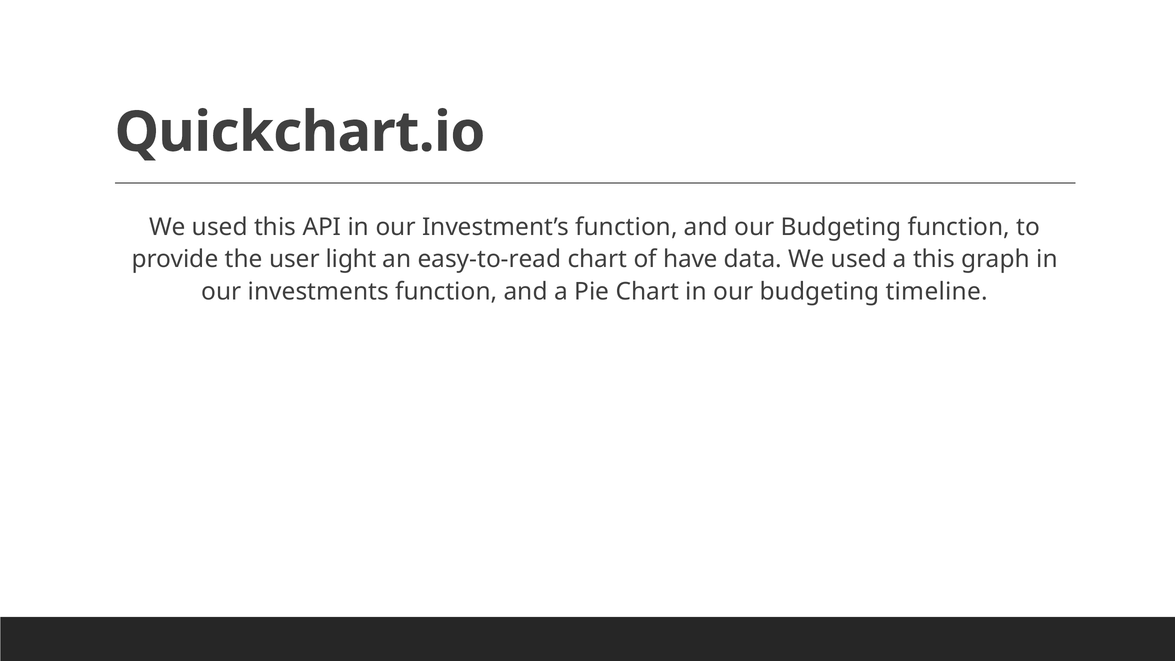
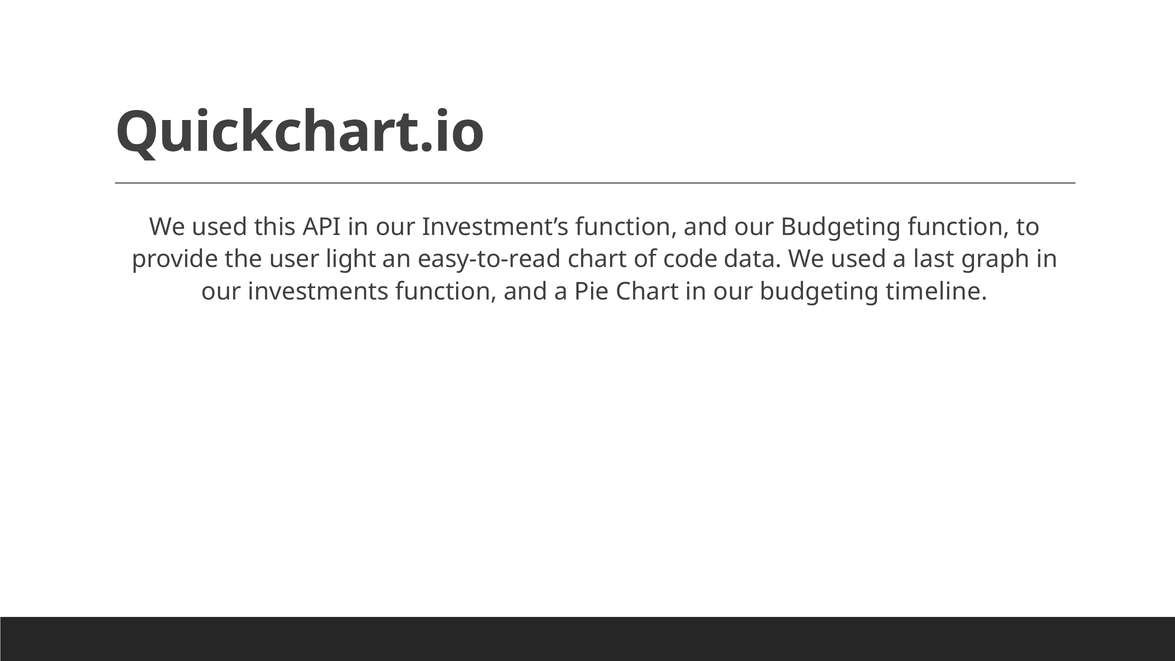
have: have -> code (690, 259)
a this: this -> last (934, 259)
